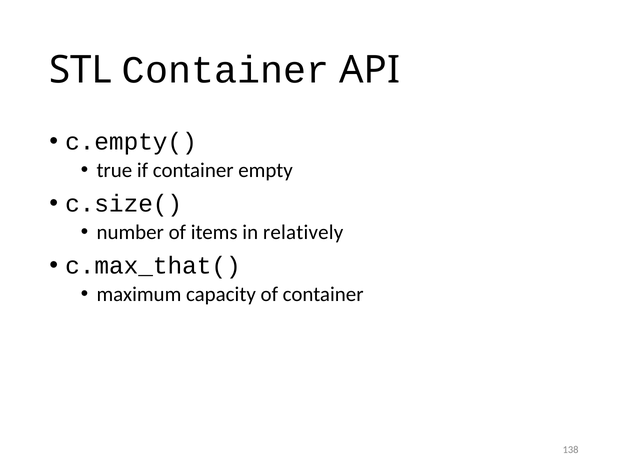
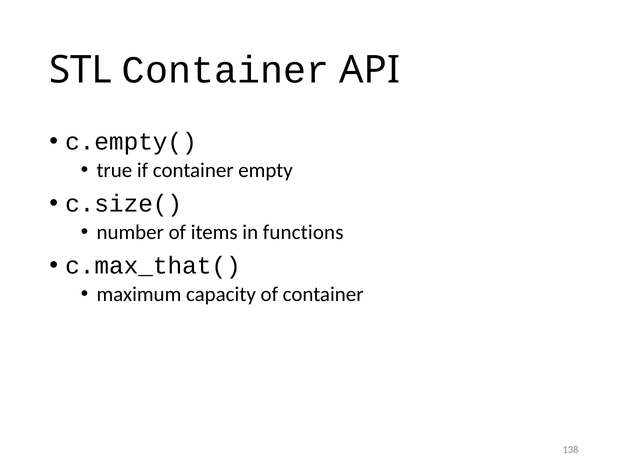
relatively: relatively -> functions (303, 232)
